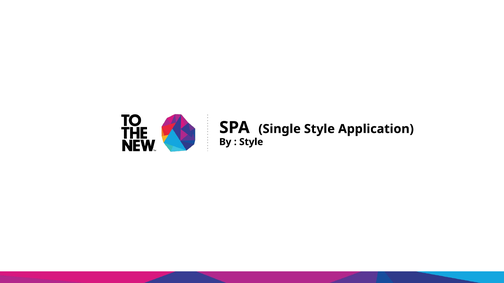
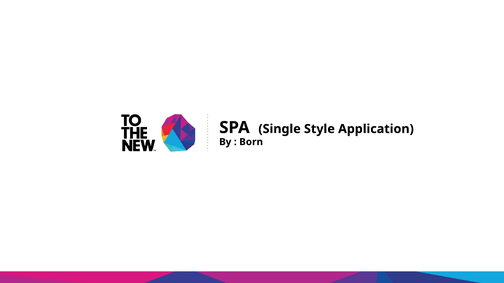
Style: Style -> Born (251, 142)
